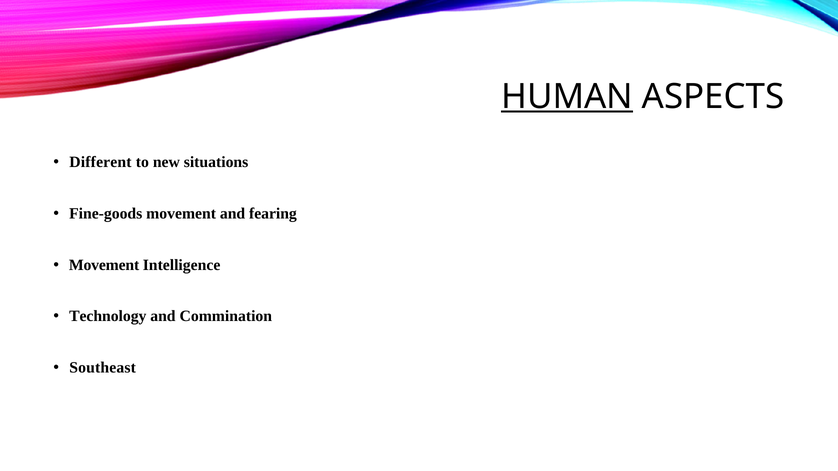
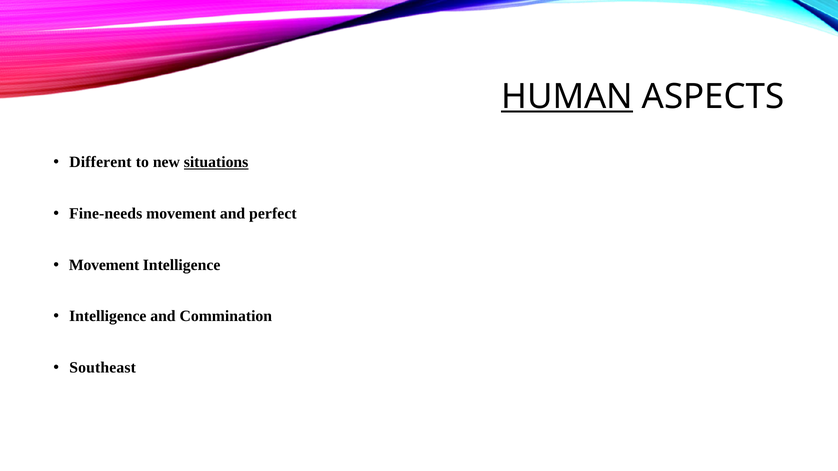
situations underline: none -> present (216, 162)
Fine-goods: Fine-goods -> Fine-needs (106, 214)
fearing: fearing -> perfect (273, 214)
Technology: Technology -> Intelligence (108, 317)
